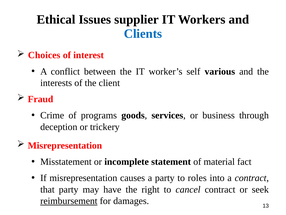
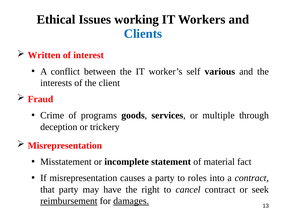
supplier: supplier -> working (137, 19)
Choices: Choices -> Written (44, 55)
business: business -> multiple (219, 115)
damages underline: none -> present (131, 200)
